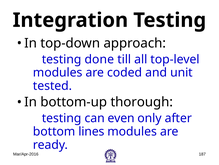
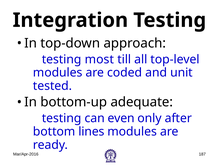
done: done -> most (99, 59)
thorough: thorough -> adequate (142, 102)
